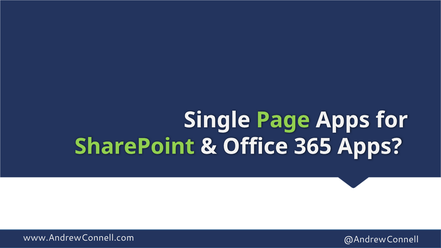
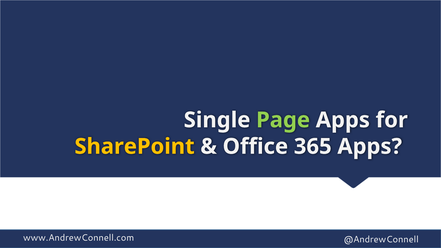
SharePoint colour: light green -> yellow (135, 147)
